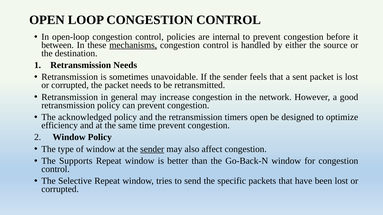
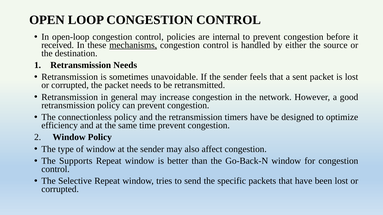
between: between -> received (58, 45)
acknowledged: acknowledged -> connectionless (85, 117)
timers open: open -> have (259, 117)
sender underline: present -> none (152, 149)
